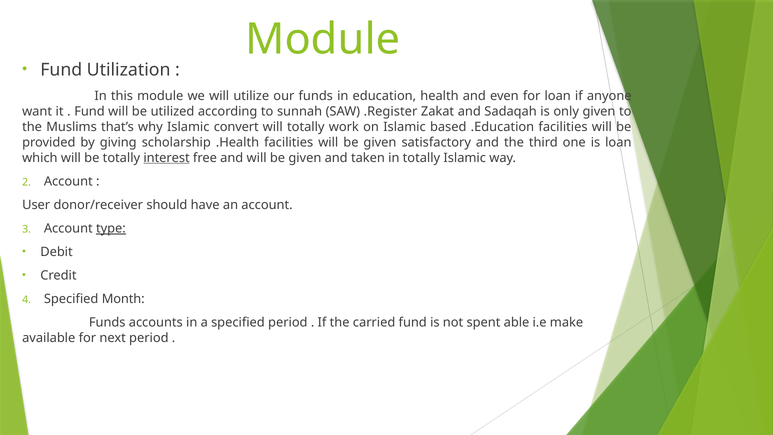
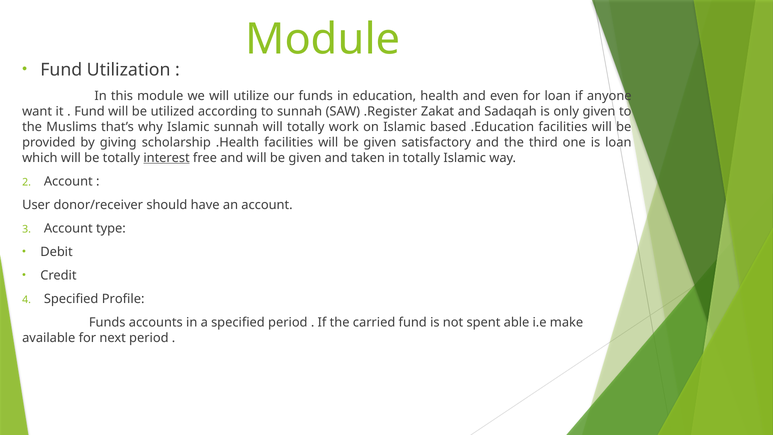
Islamic convert: convert -> sunnah (236, 127)
type underline: present -> none (111, 228)
Month: Month -> Profile (123, 299)
